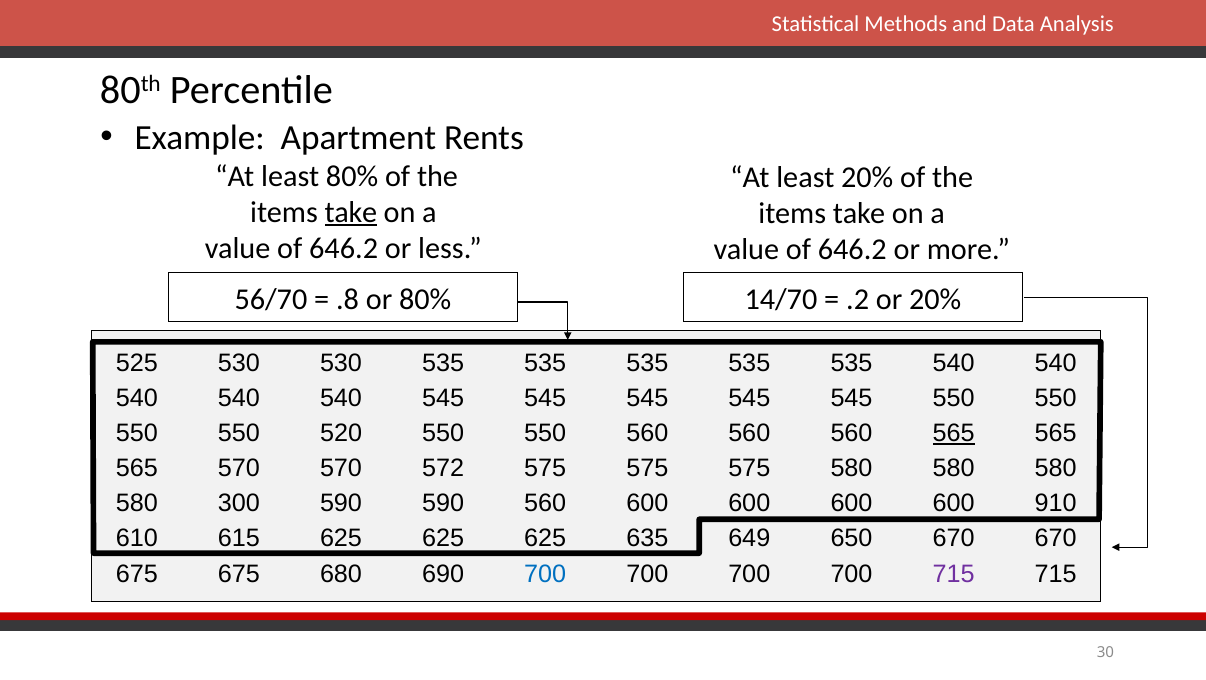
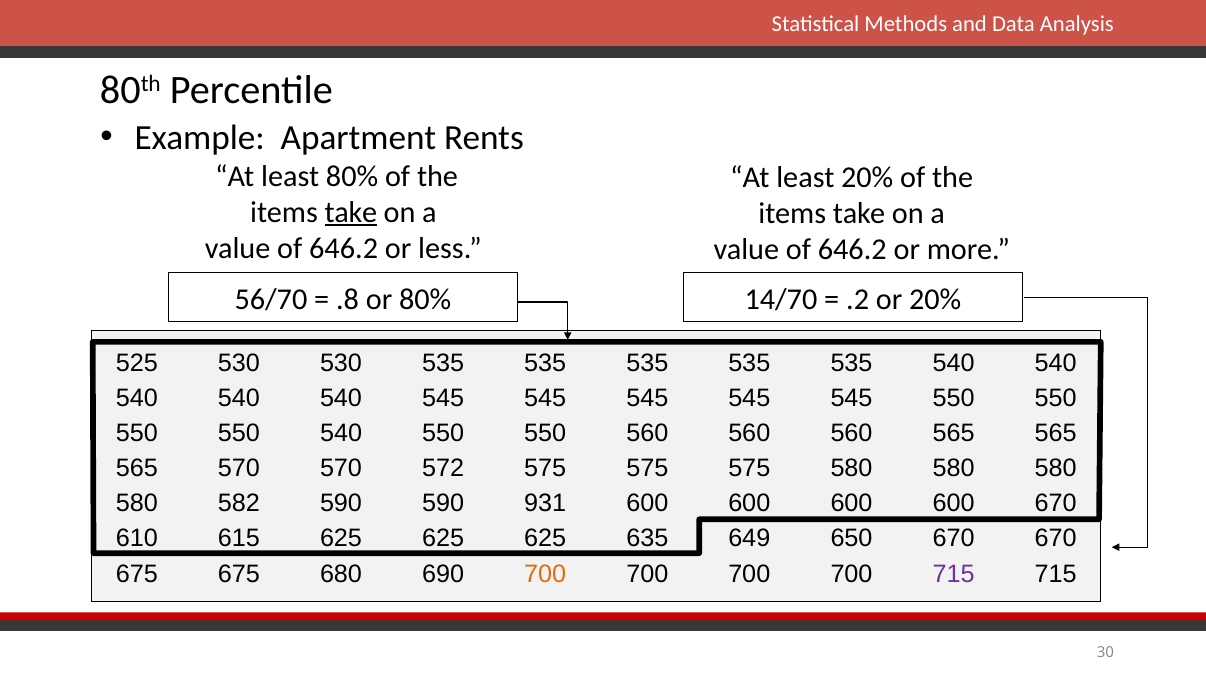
550 520: 520 -> 540 (341, 433)
565 underline: present -> none (954, 433)
300: 300 -> 582 (239, 504)
590 560: 560 -> 931 (545, 504)
600 910: 910 -> 670 (1056, 504)
700 colour: blue -> orange (545, 574)
